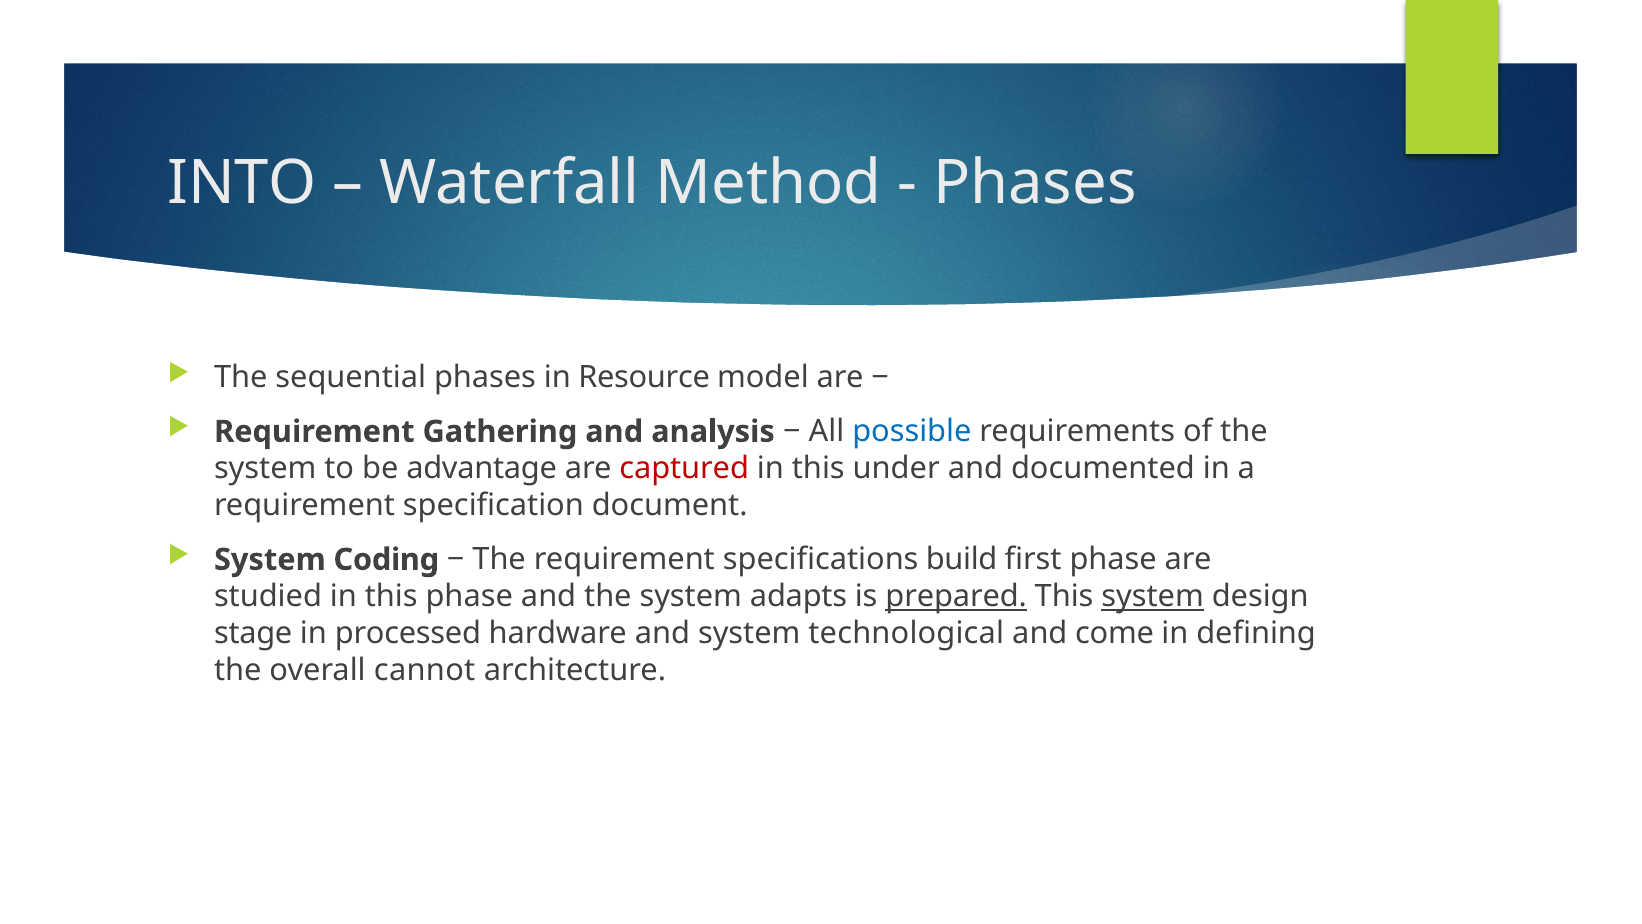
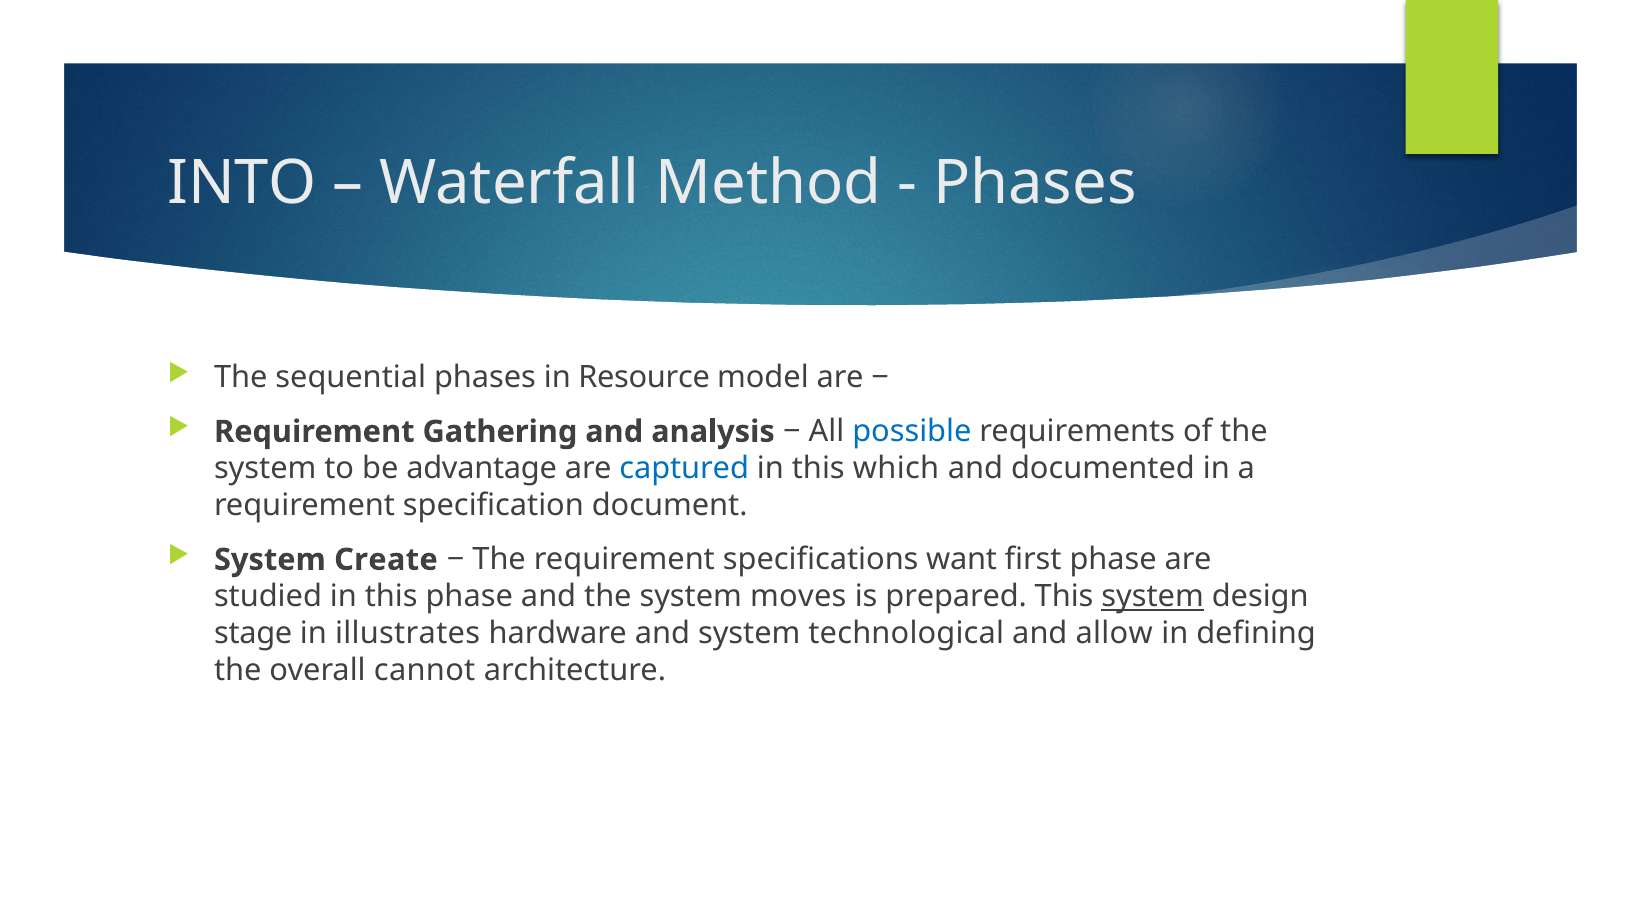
captured colour: red -> blue (684, 468)
under: under -> which (896, 468)
Coding: Coding -> Create (386, 559)
build: build -> want (962, 559)
adapts: adapts -> moves (798, 596)
prepared underline: present -> none (956, 596)
processed: processed -> illustrates (408, 633)
come: come -> allow (1114, 633)
